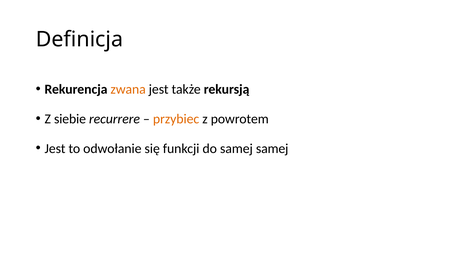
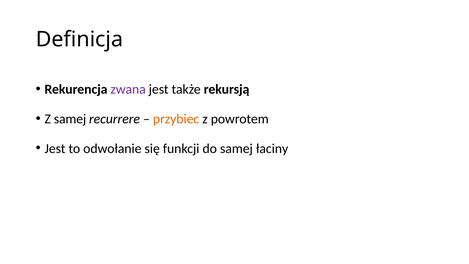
zwana colour: orange -> purple (128, 89)
Z siebie: siebie -> samej (70, 119)
samej samej: samej -> łaciny (272, 148)
